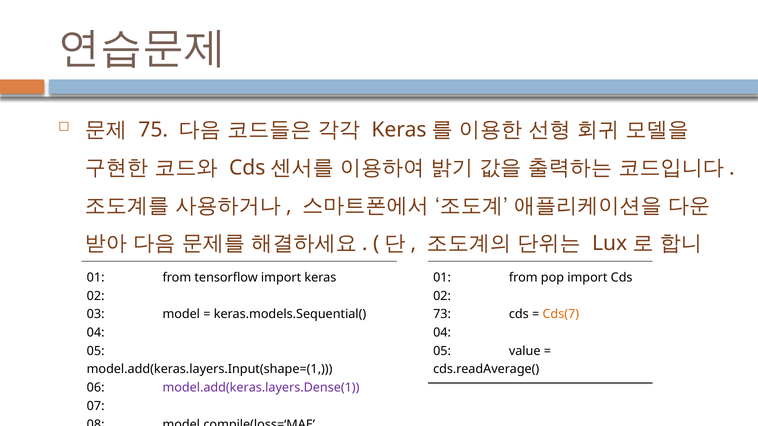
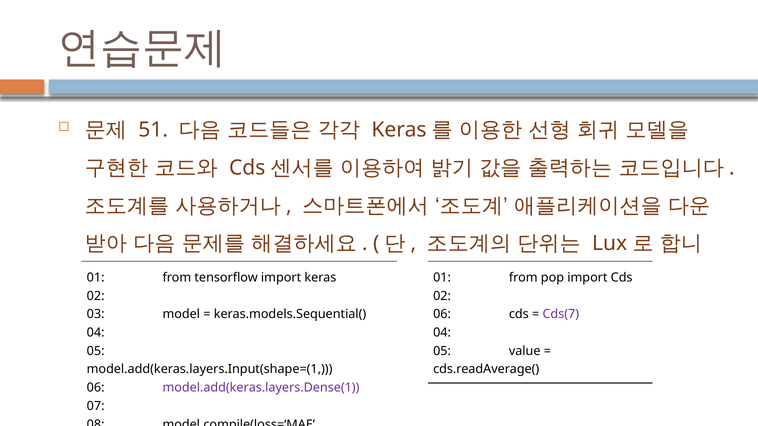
75: 75 -> 51 (153, 130)
73: 73 -> 06 (442, 315)
Cds(7 colour: orange -> purple (561, 315)
